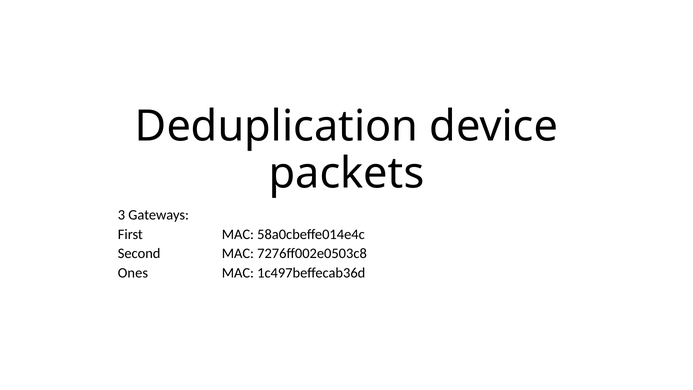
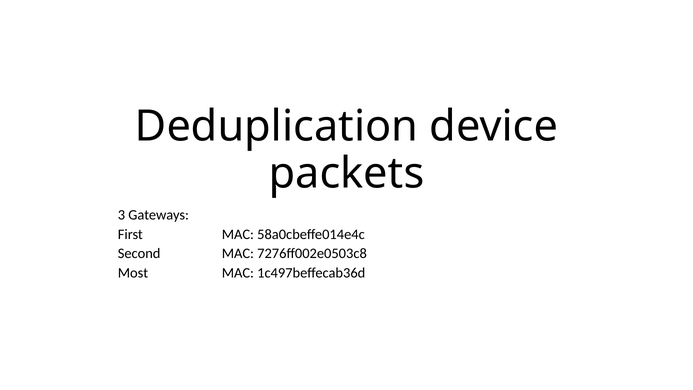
Ones: Ones -> Most (133, 273)
